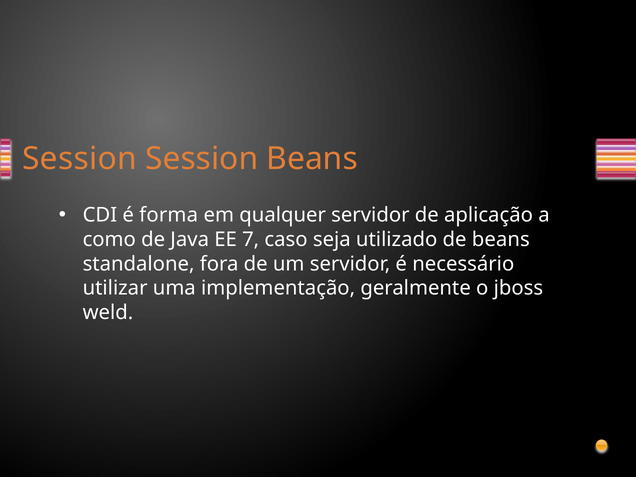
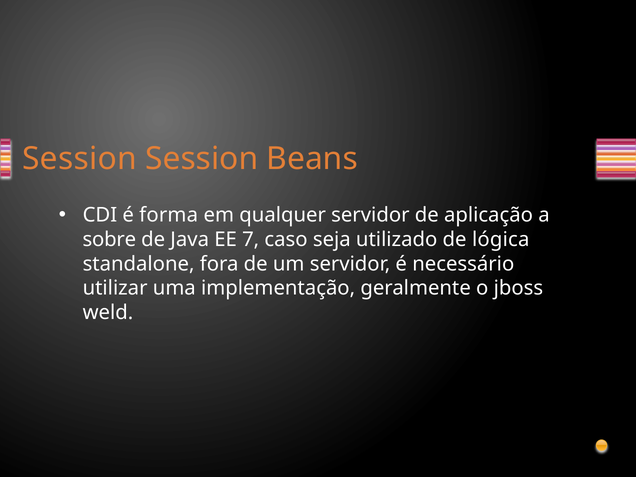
como: como -> sobre (109, 240)
de beans: beans -> lógica (501, 240)
